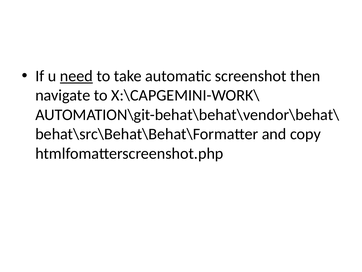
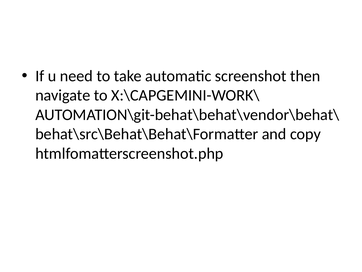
need underline: present -> none (76, 76)
